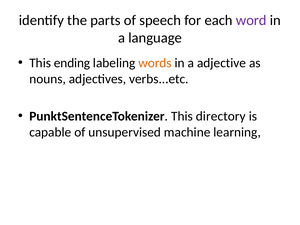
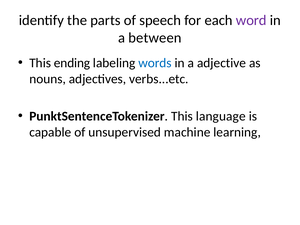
language: language -> between (155, 38)
words colour: orange -> blue (155, 63)
directory: directory -> language (221, 116)
